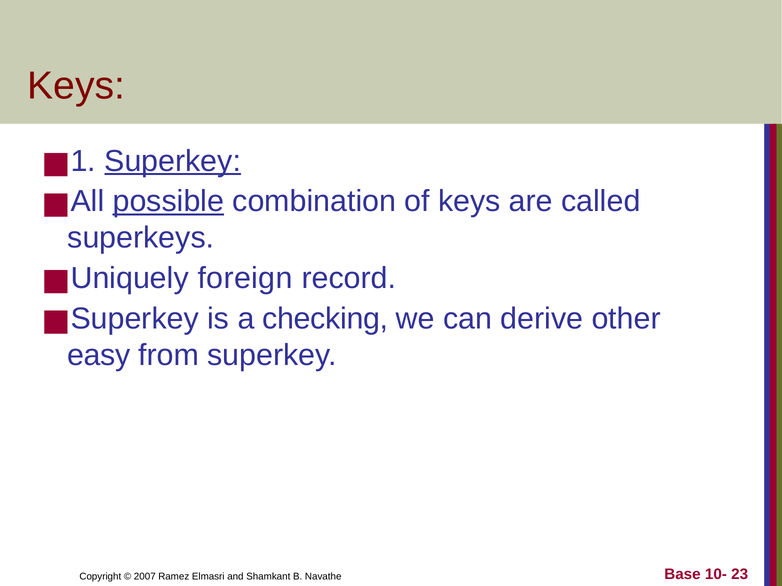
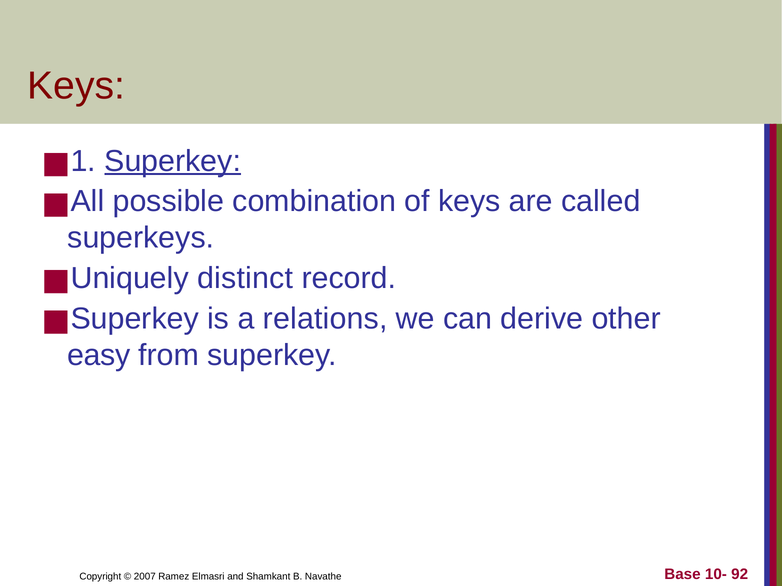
possible underline: present -> none (168, 202)
foreign: foreign -> distinct (245, 279)
checking: checking -> relations (325, 319)
23: 23 -> 92 (740, 574)
